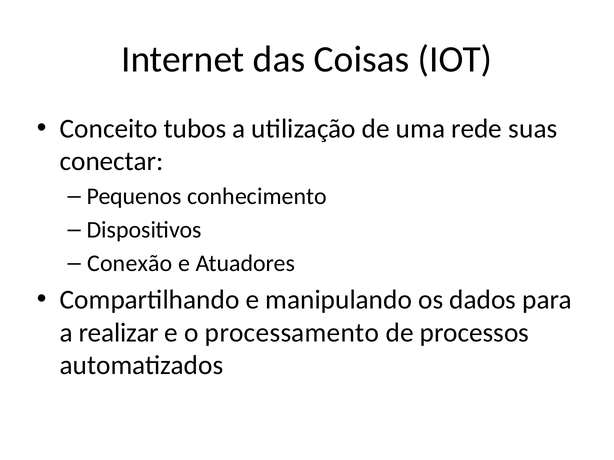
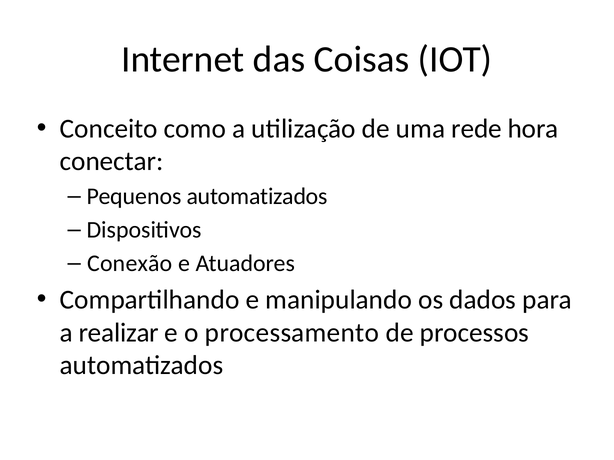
tubos: tubos -> como (195, 129)
suas: suas -> hora (533, 129)
Pequenos conhecimento: conhecimento -> automatizados (257, 197)
